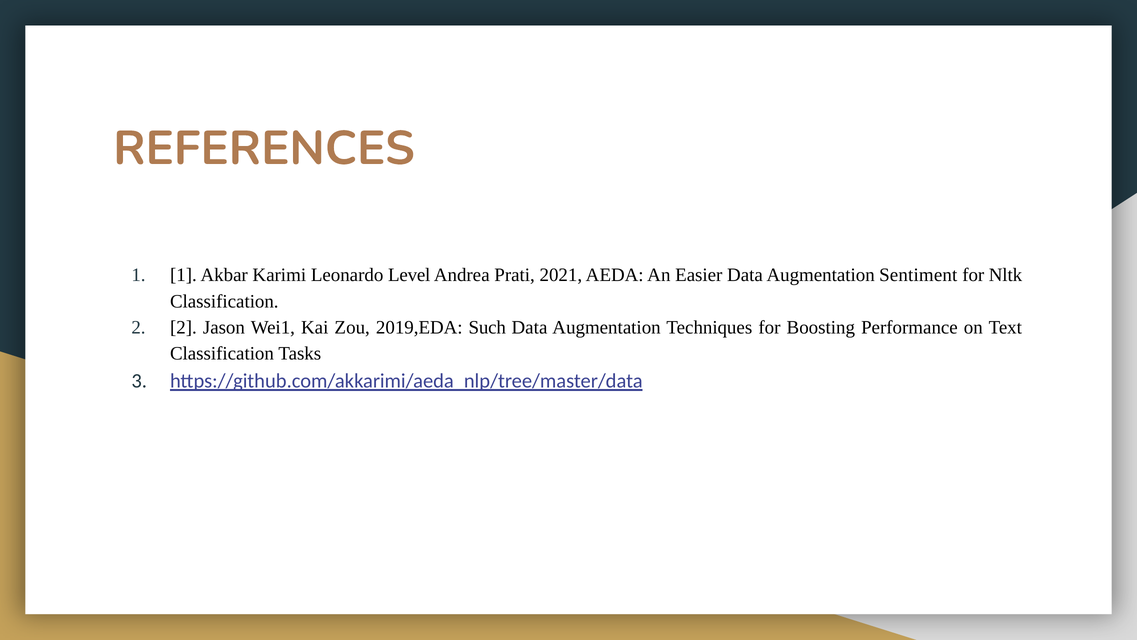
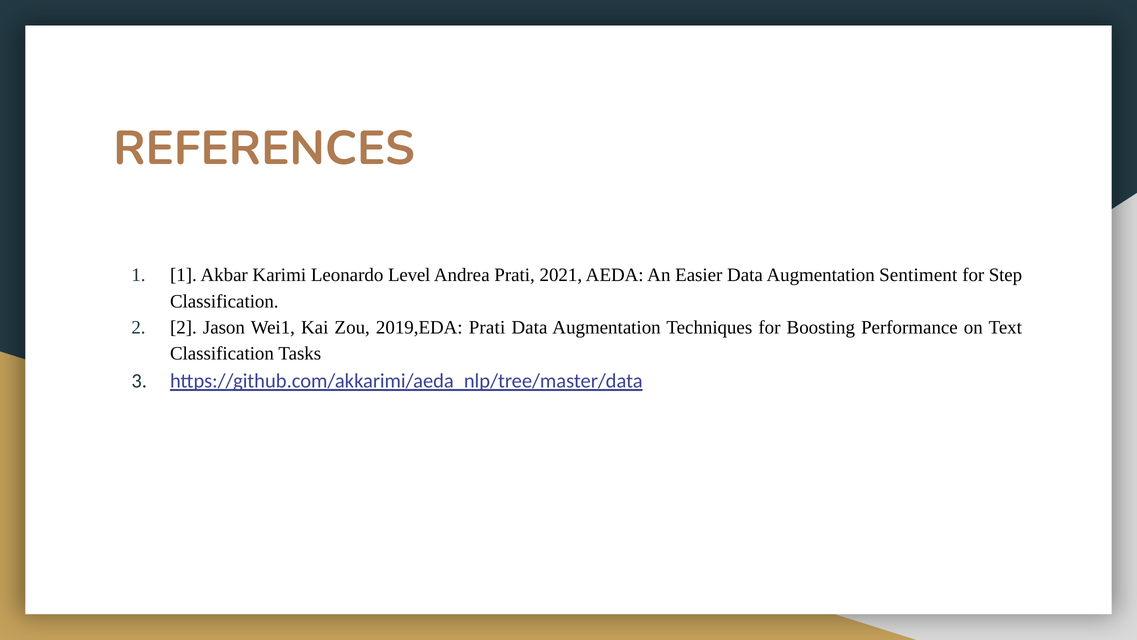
Nltk: Nltk -> Step (1005, 275)
2019,EDA Such: Such -> Prati (487, 327)
